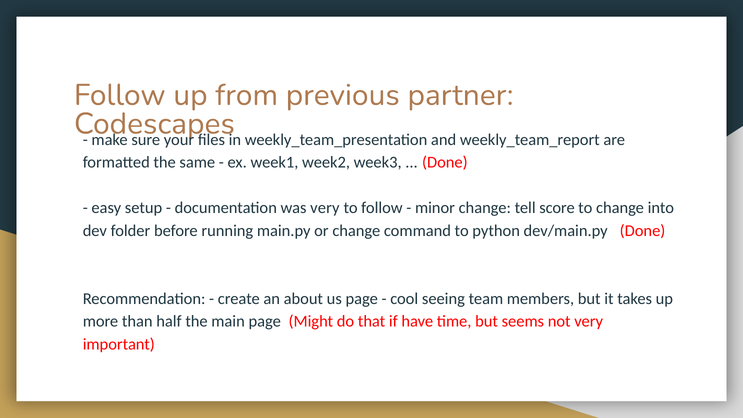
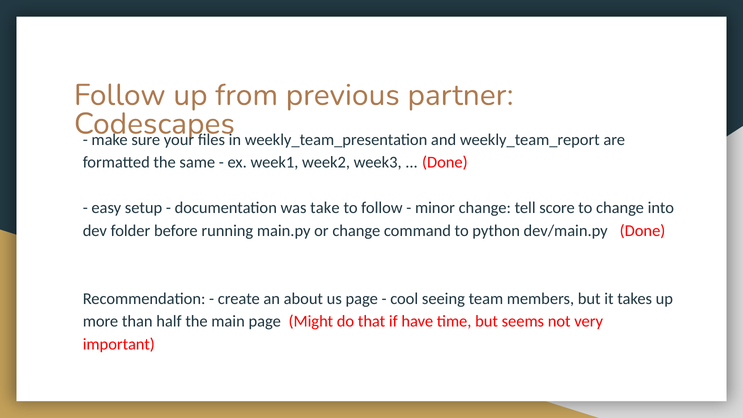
was very: very -> take (325, 208)
